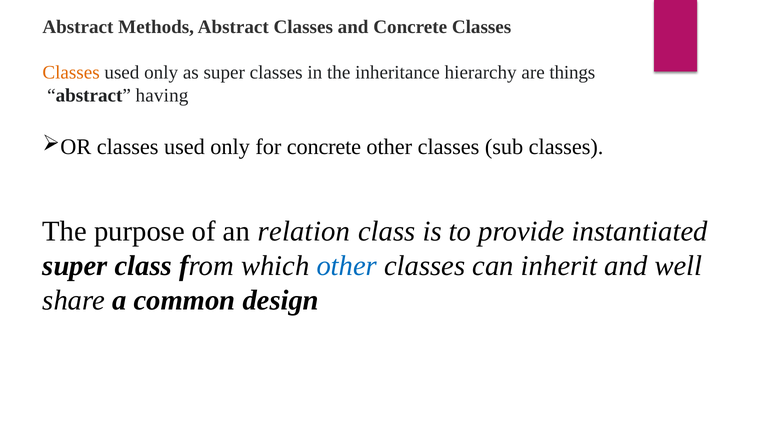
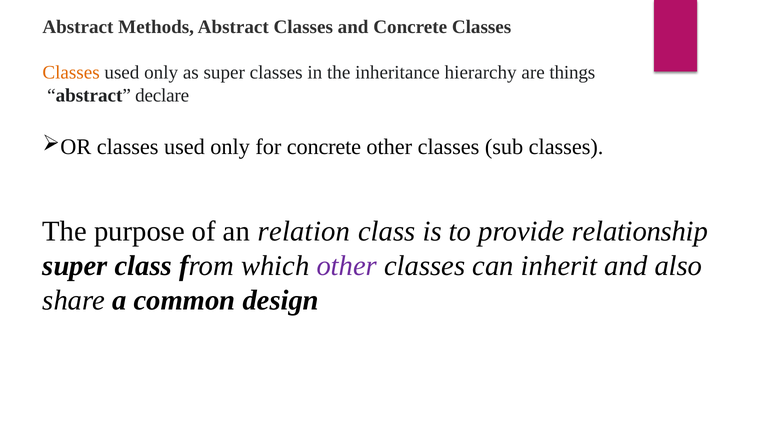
having: having -> declare (162, 96)
instantiated: instantiated -> relationship (640, 232)
other colour: blue -> purple (347, 266)
well: well -> also (678, 266)
